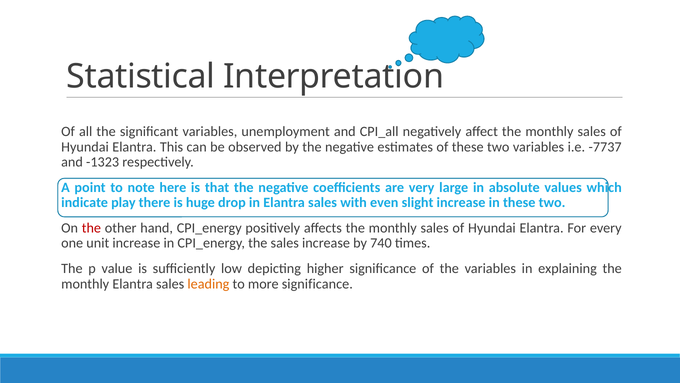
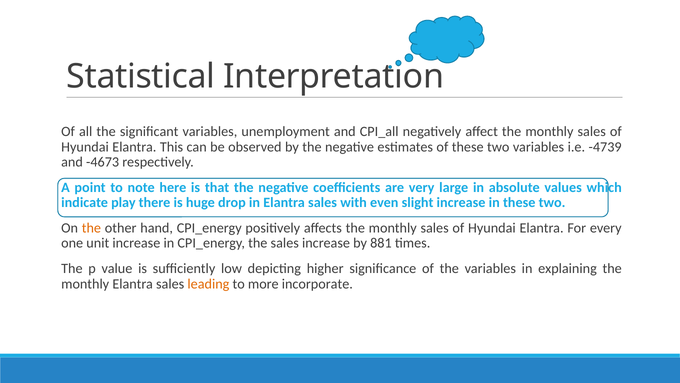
-7737: -7737 -> -4739 (605, 147)
-1323: -1323 -> -4673 (103, 162)
the colour: red -> orange (91, 228)
740: 740 -> 881 (381, 243)
more significance: significance -> incorporate (317, 284)
